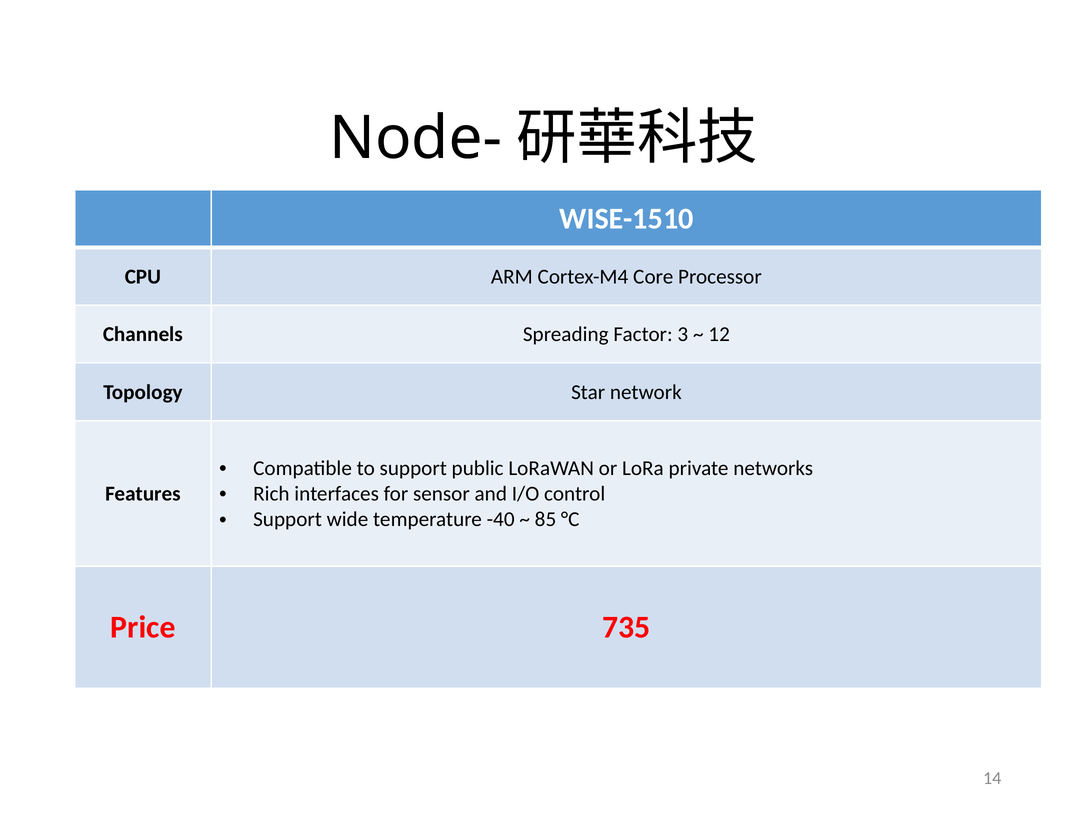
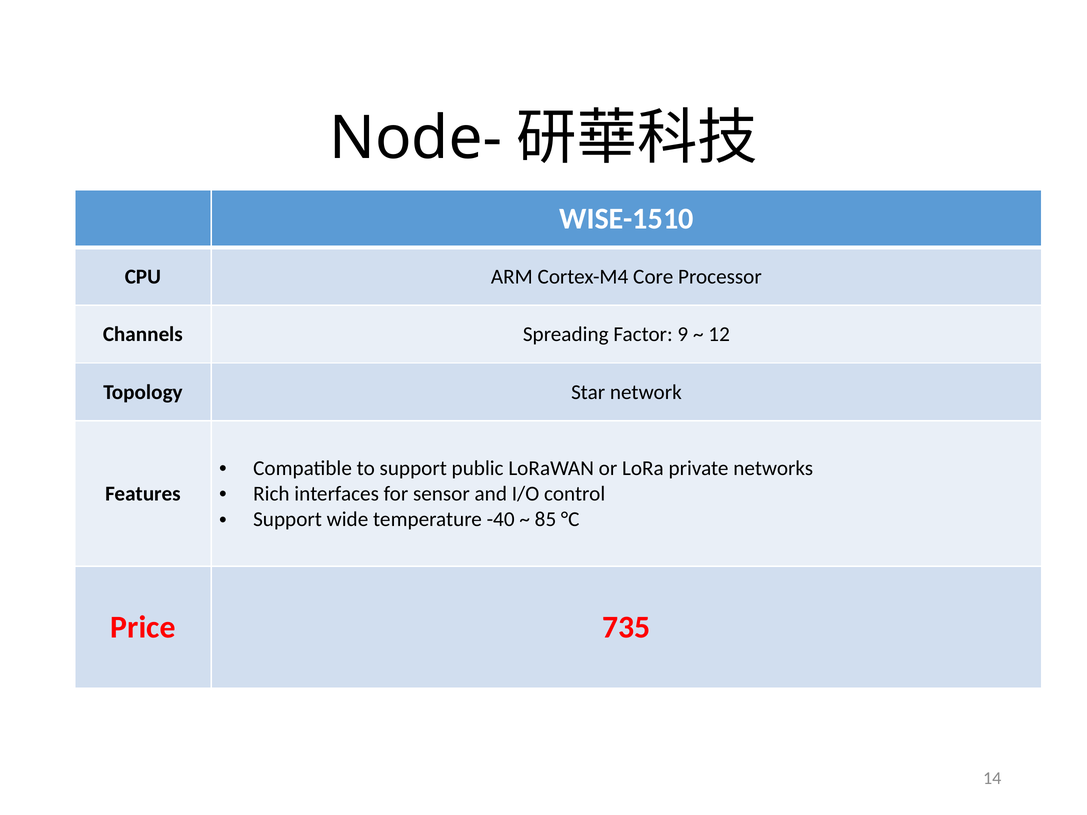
3: 3 -> 9 (683, 335)
